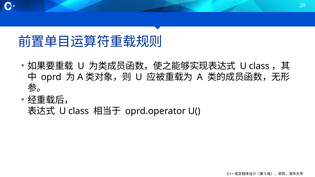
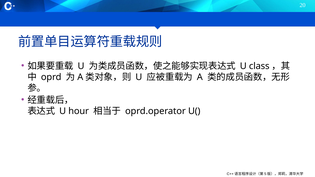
class: class -> hour (79, 111)
